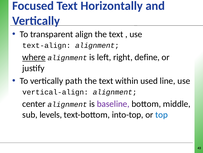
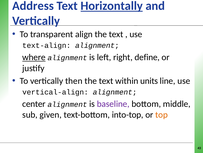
Focused: Focused -> Address (33, 6)
Horizontally underline: none -> present (112, 6)
path: path -> then (74, 80)
used: used -> units (149, 80)
levels: levels -> given (51, 114)
top colour: blue -> orange (162, 114)
